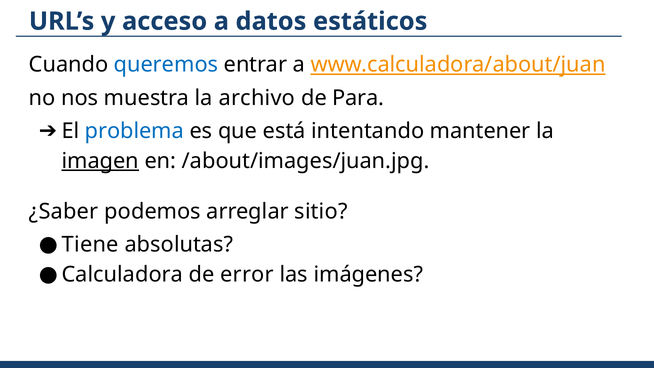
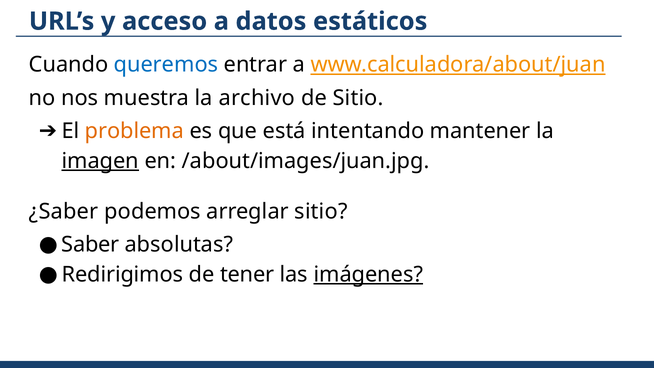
de Para: Para -> Sitio (358, 98)
problema colour: blue -> orange (134, 131)
Tiene: Tiene -> Saber (90, 244)
Calculadora: Calculadora -> Redirigimos (122, 274)
error: error -> tener (247, 274)
imágenes underline: none -> present (368, 274)
